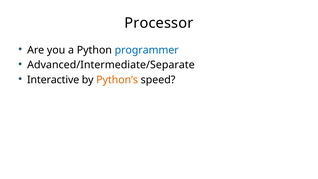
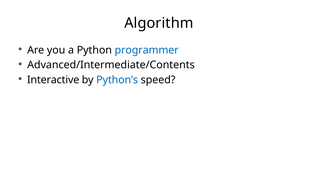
Processor: Processor -> Algorithm (159, 23)
Advanced/Intermediate/Separate: Advanced/Intermediate/Separate -> Advanced/Intermediate/Contents (111, 65)
Python’s colour: orange -> blue (117, 80)
